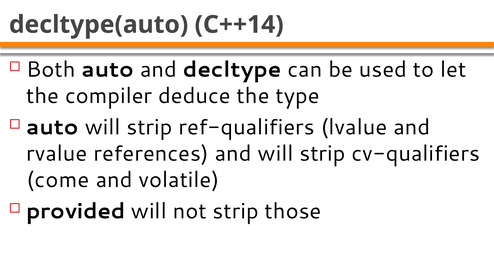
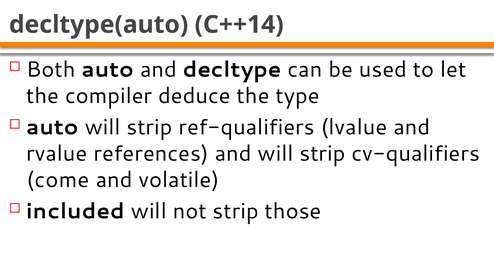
provided: provided -> included (75, 211)
